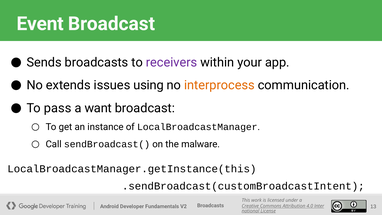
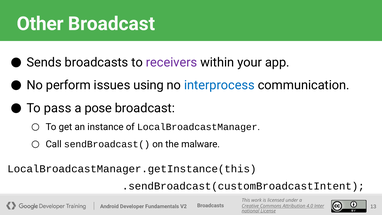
Event: Event -> Other (40, 24)
extends: extends -> perform (68, 85)
interprocess colour: orange -> blue (219, 85)
want: want -> pose (98, 108)
